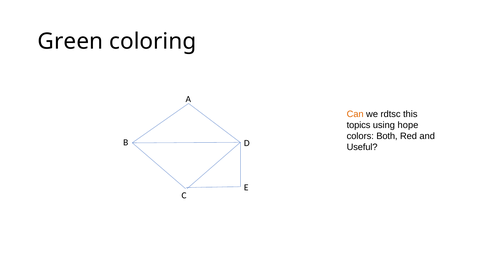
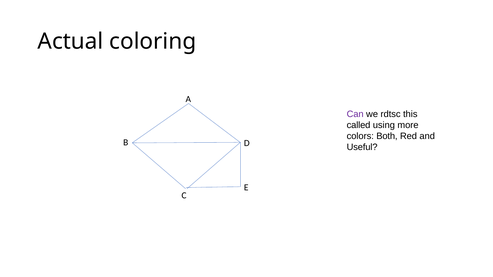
Green: Green -> Actual (70, 41)
Can colour: orange -> purple (355, 114)
topics: topics -> called (359, 125)
hope: hope -> more (408, 125)
